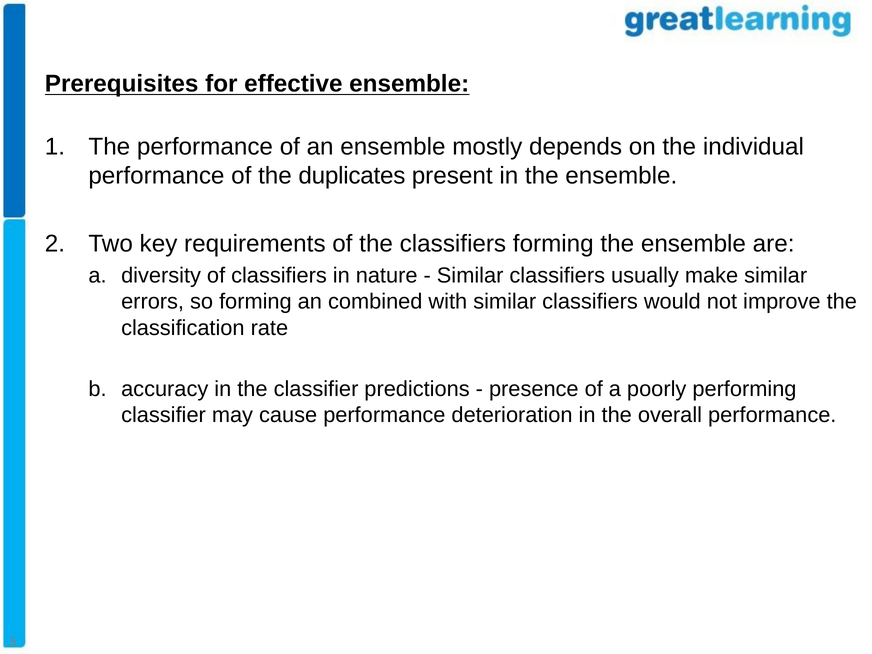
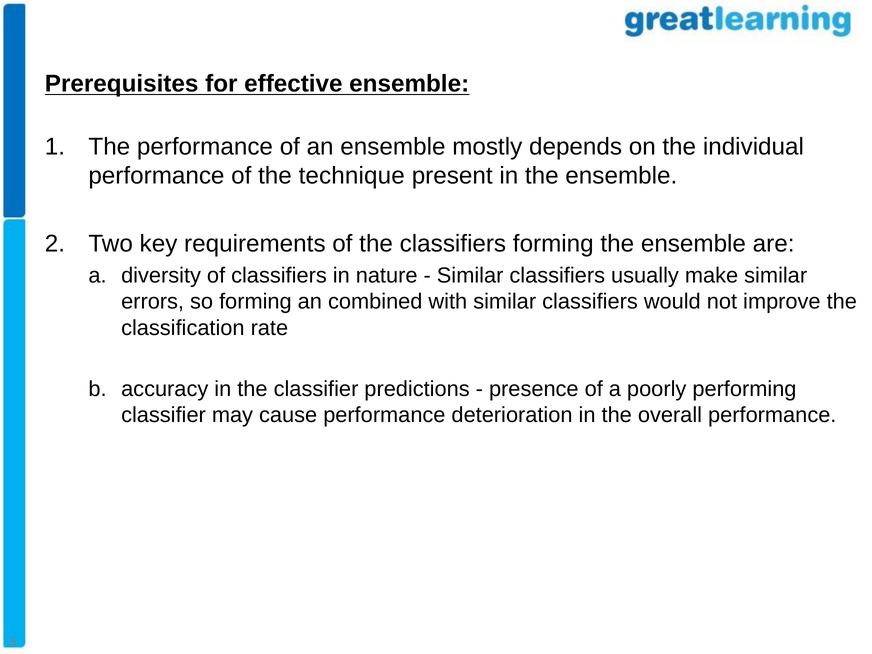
duplicates: duplicates -> technique (352, 176)
